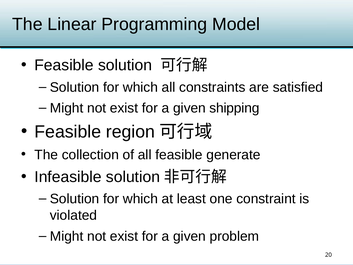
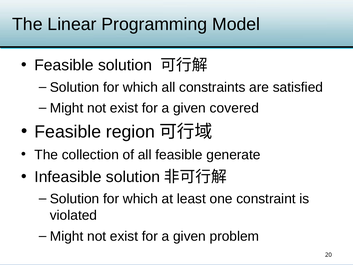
shipping: shipping -> covered (234, 108)
